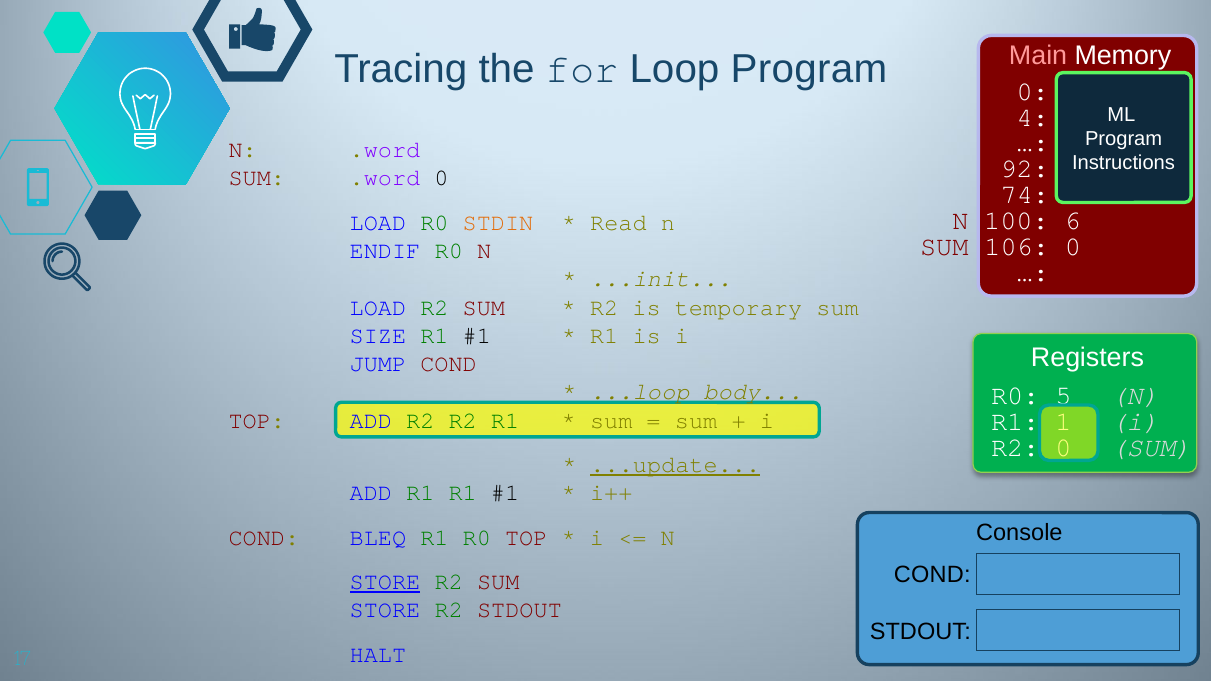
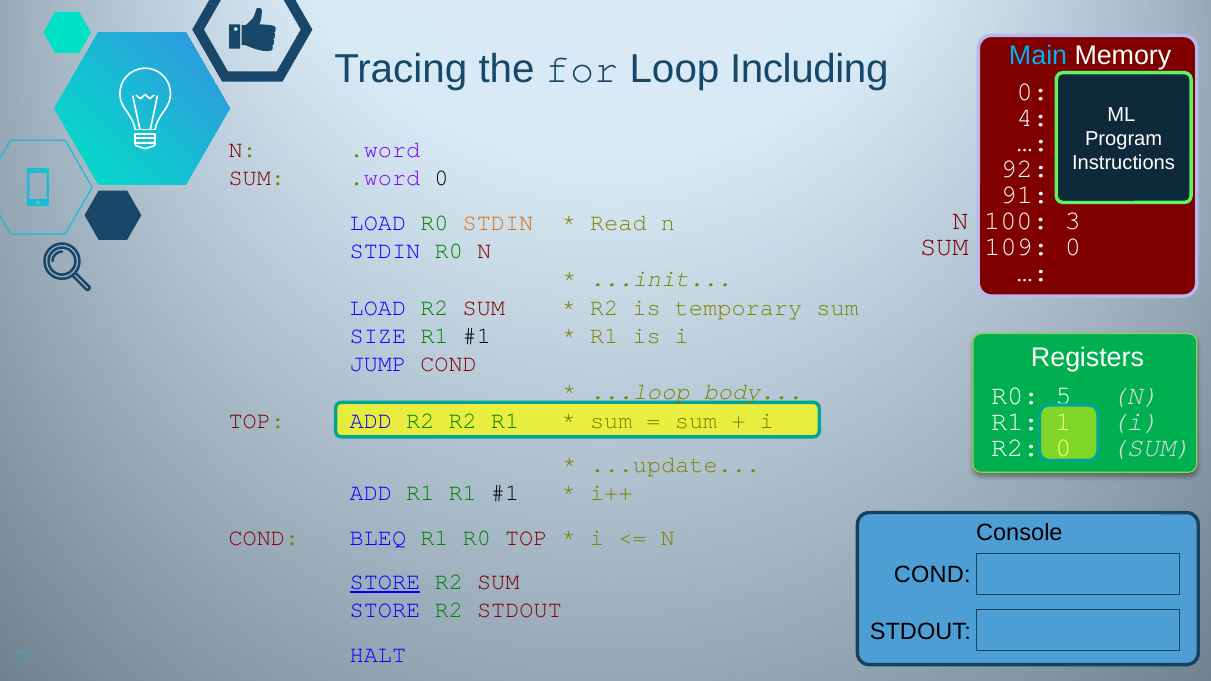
Main colour: pink -> light blue (1038, 55)
Loop Program: Program -> Including (809, 69)
74: 74 -> 91 (1025, 195)
6: 6 -> 3 (1073, 221)
106: 106 -> 109 (1017, 247)
ENDIF: ENDIF -> STDIN (385, 251)
...update underline: present -> none (675, 465)
